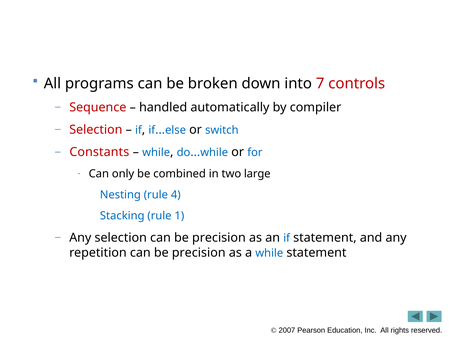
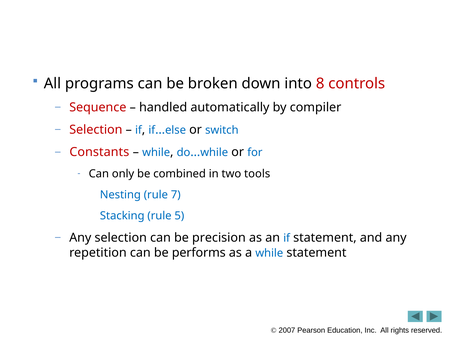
7: 7 -> 8 (320, 83)
large: large -> tools (257, 174)
4: 4 -> 7 (176, 195)
1: 1 -> 5 (179, 216)
repetition can be precision: precision -> performs (199, 252)
